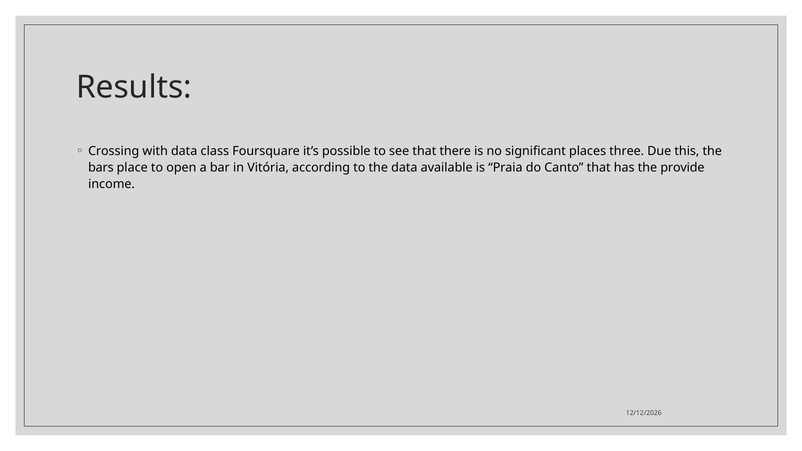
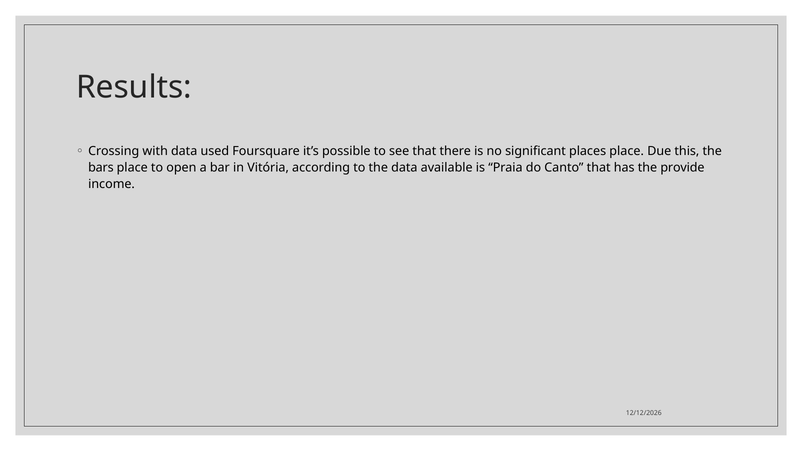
class: class -> used (215, 151)
places three: three -> place (627, 151)
